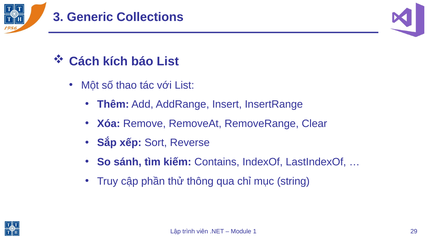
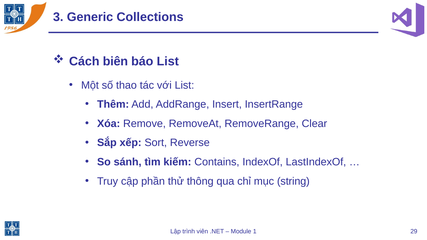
kích: kích -> biên (115, 62)
